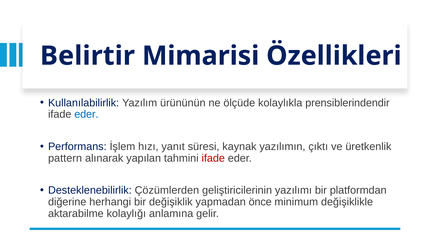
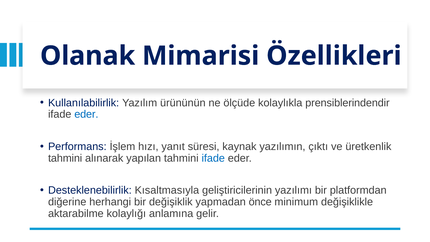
Belirtir: Belirtir -> Olanak (88, 56)
pattern: pattern -> tahmini (65, 158)
ifade colour: red -> blue (213, 158)
Çözümlerden: Çözümlerden -> Kısaltmasıyla (167, 190)
